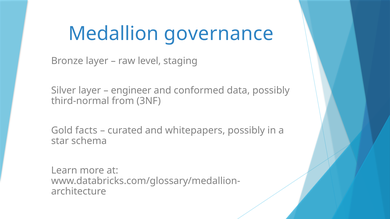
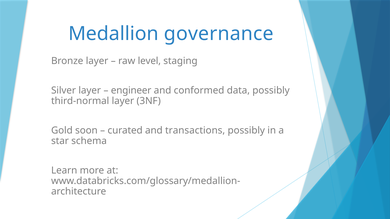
third-normal from: from -> layer (123, 101)
facts: facts -> soon (86, 131)
whitepapers: whitepapers -> transactions (195, 131)
